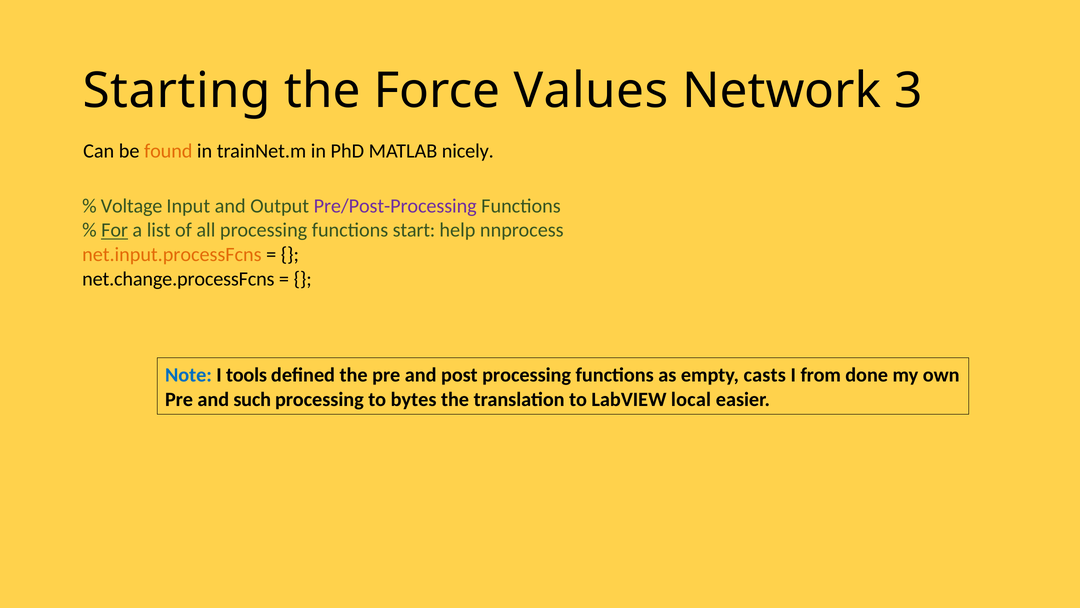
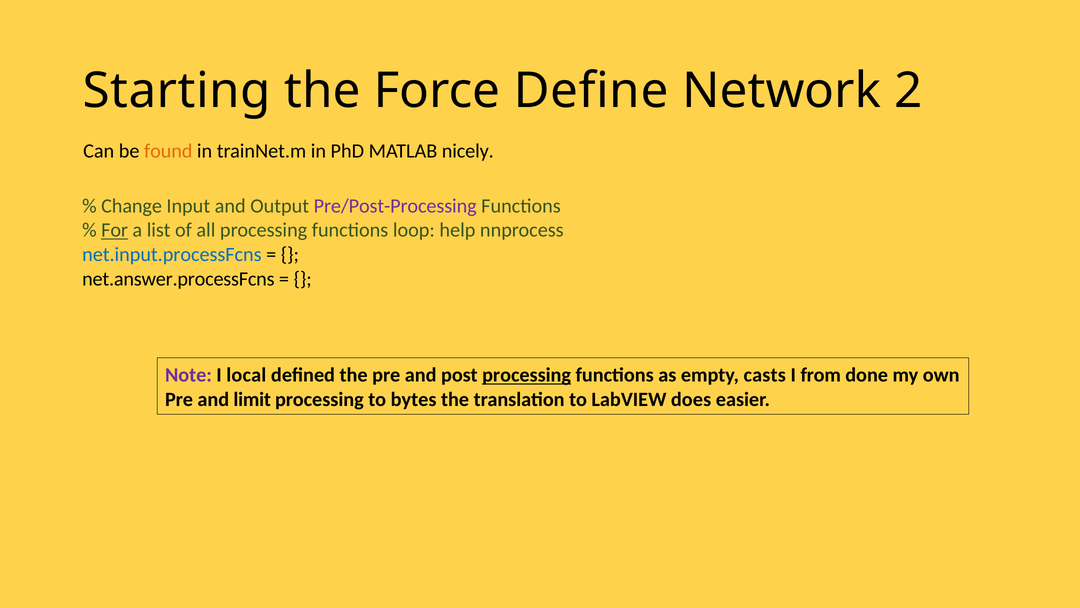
Values: Values -> Define (591, 91)
3: 3 -> 2 (908, 91)
Voltage: Voltage -> Change (132, 206)
start: start -> loop (414, 230)
net.input.processFcns colour: orange -> blue (172, 254)
net.change.processFcns: net.change.processFcns -> net.answer.processFcns (178, 279)
Note colour: blue -> purple (188, 375)
tools: tools -> local (246, 375)
processing underline: none -> present (527, 375)
such: such -> limit (252, 399)
local: local -> does (691, 399)
